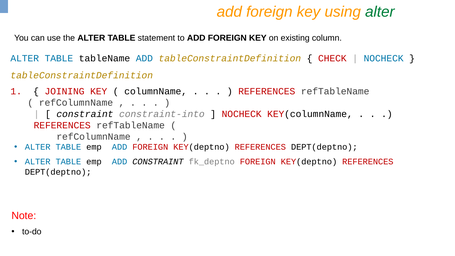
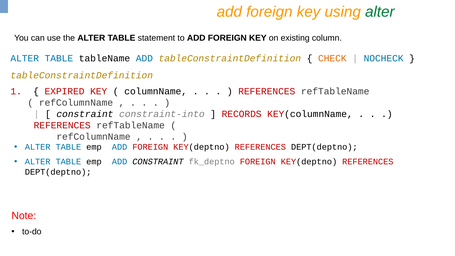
CHECK colour: red -> orange (332, 58)
JOINING: JOINING -> EXPIRED (65, 91)
NOCHECK: NOCHECK -> RECORDS (242, 114)
